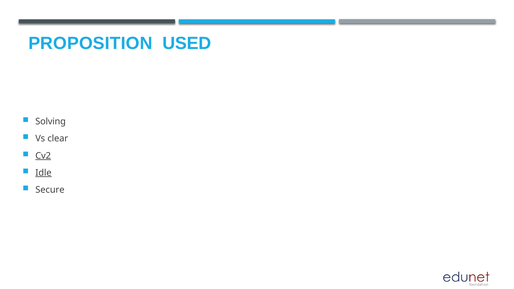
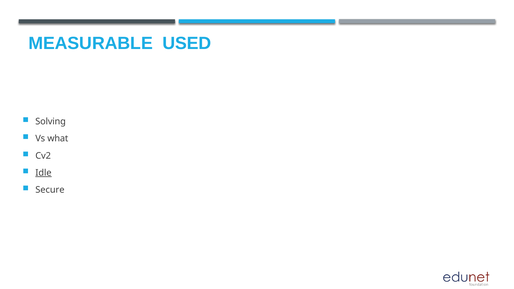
PROPOSITION: PROPOSITION -> MEASURABLE (91, 43)
clear: clear -> what (58, 139)
Cv2 underline: present -> none (43, 156)
